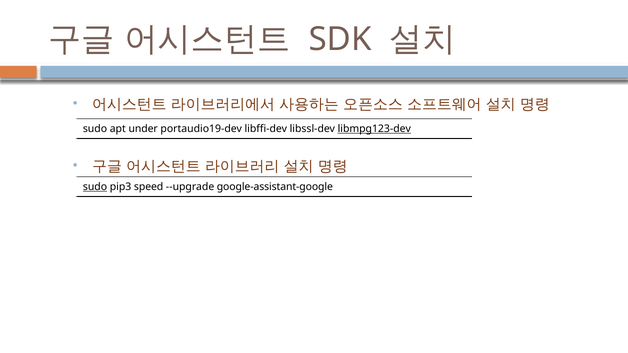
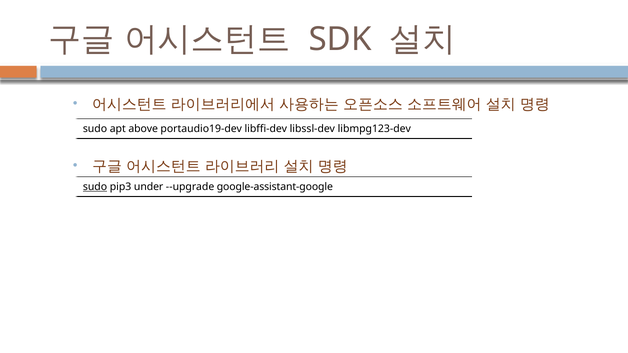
under: under -> above (143, 129)
libmpg123-dev underline: present -> none (374, 129)
speed: speed -> under (149, 187)
